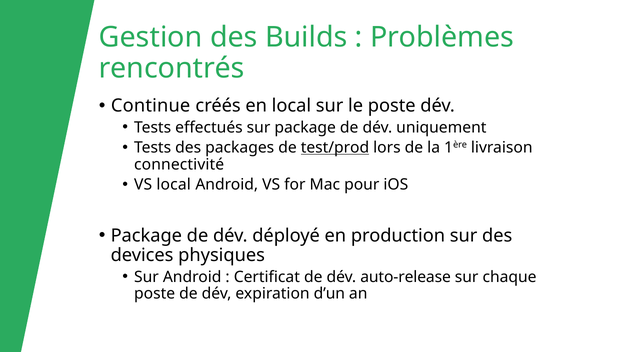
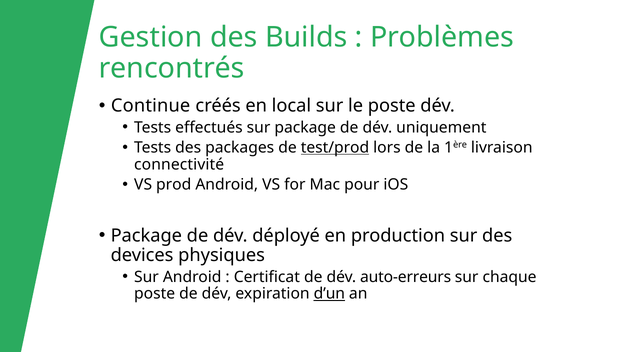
VS local: local -> prod (174, 185)
auto-release: auto-release -> auto-erreurs (406, 277)
d’un underline: none -> present (329, 294)
